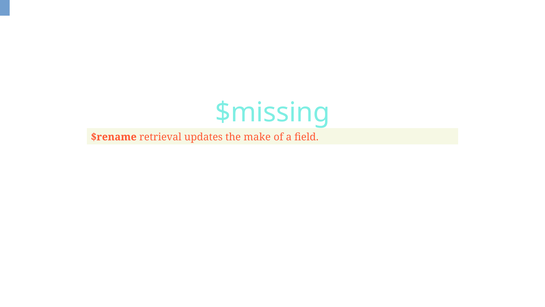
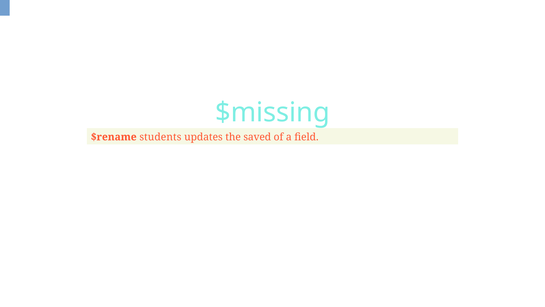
retrieval: retrieval -> students (160, 137)
make: make -> saved (257, 137)
